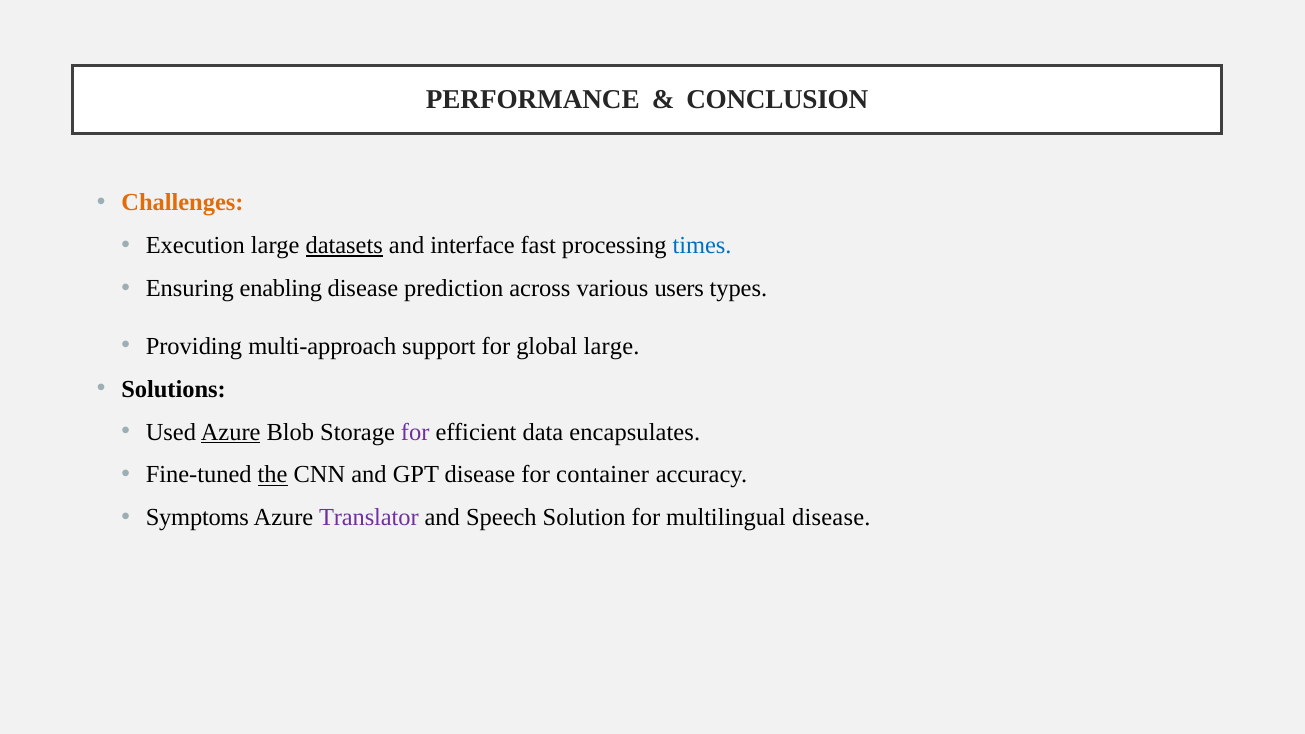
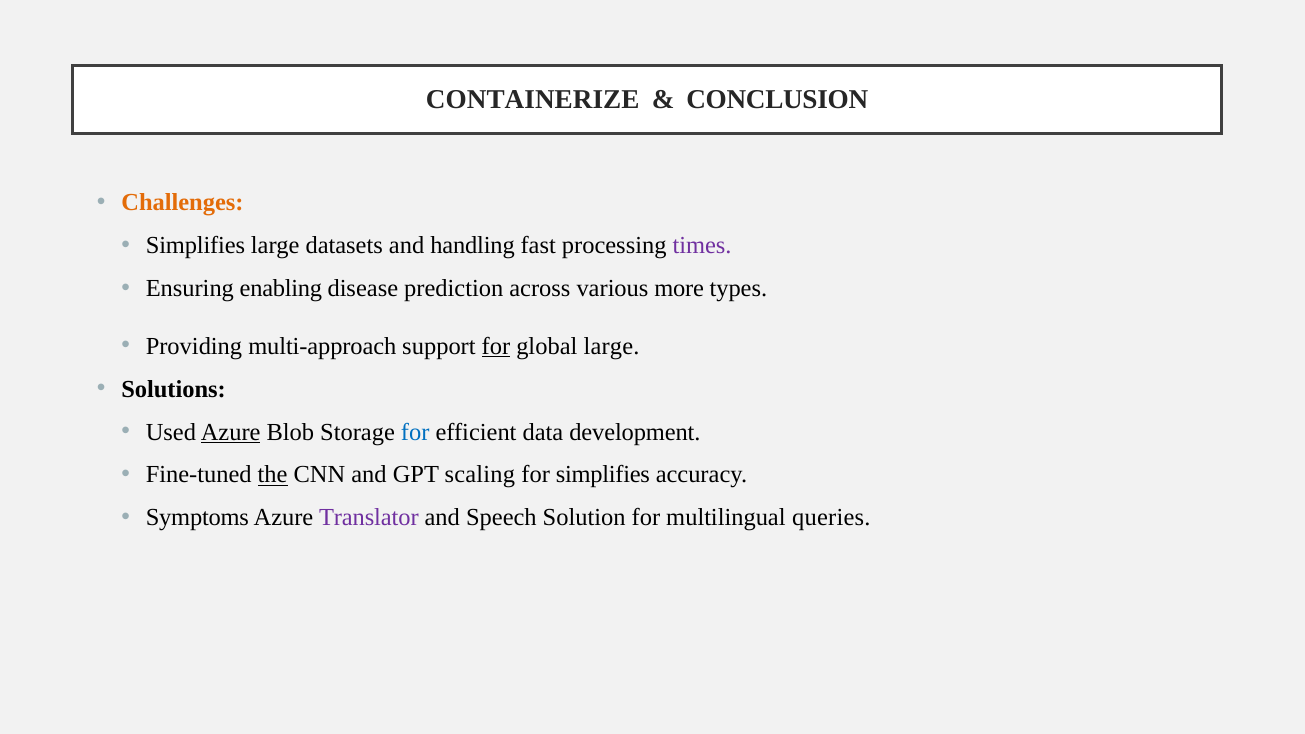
PERFORMANCE: PERFORMANCE -> CONTAINERIZE (533, 99)
Execution: Execution -> Simplifies (195, 245)
datasets underline: present -> none (344, 245)
interface: interface -> handling (473, 245)
times colour: blue -> purple (702, 245)
users: users -> more (679, 288)
for underline: none -> present (496, 346)
for colour: purple -> blue (415, 432)
encapsulates: encapsulates -> development (635, 432)
GPT disease: disease -> scaling (480, 475)
for container: container -> simplifies (603, 475)
multilingual disease: disease -> queries (831, 518)
